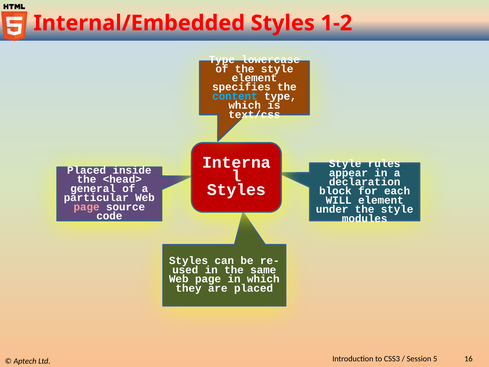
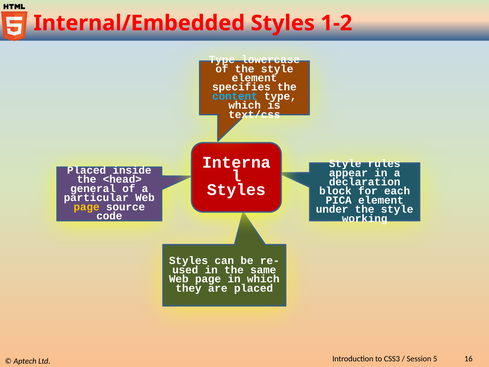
WILL: WILL -> PICA (339, 200)
page colour: pink -> yellow (87, 207)
modules: modules -> working (365, 218)
